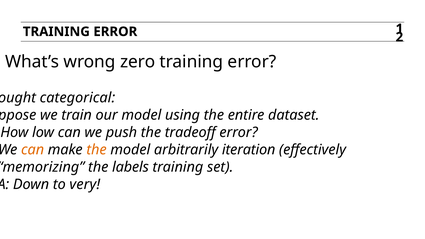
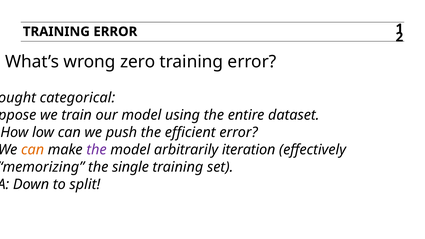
tradeoff: tradeoff -> efficient (190, 132)
the colour: orange -> purple (96, 150)
labels: labels -> single (131, 167)
very: very -> split (85, 184)
